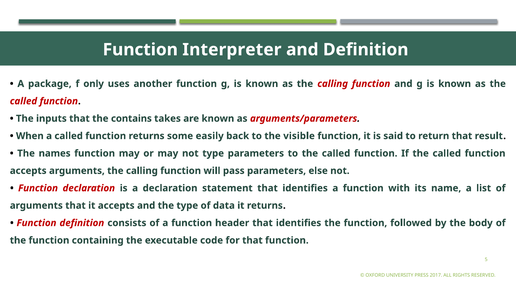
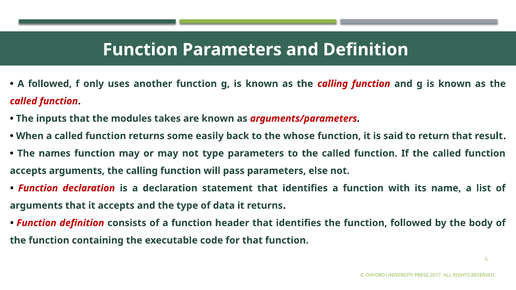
Function Interpreter: Interpreter -> Parameters (232, 50)
A package: package -> followed (50, 84)
contains: contains -> modules (131, 119)
visible: visible -> whose (299, 136)
